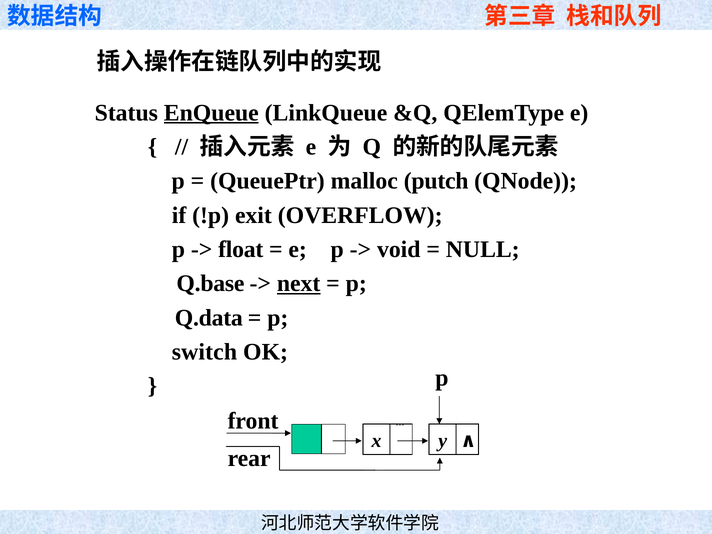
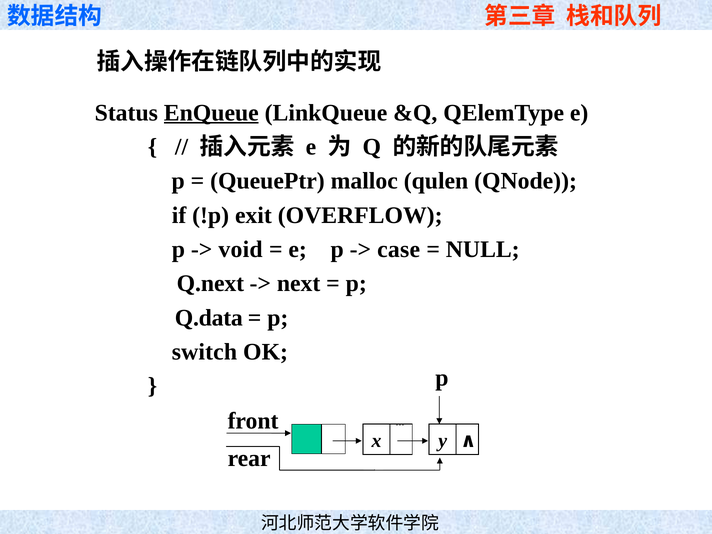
putch: putch -> qulen (436, 181)
float: float -> void (241, 249)
void: void -> case (399, 249)
Q.base: Q.base -> Q.next (210, 284)
next underline: present -> none (299, 284)
